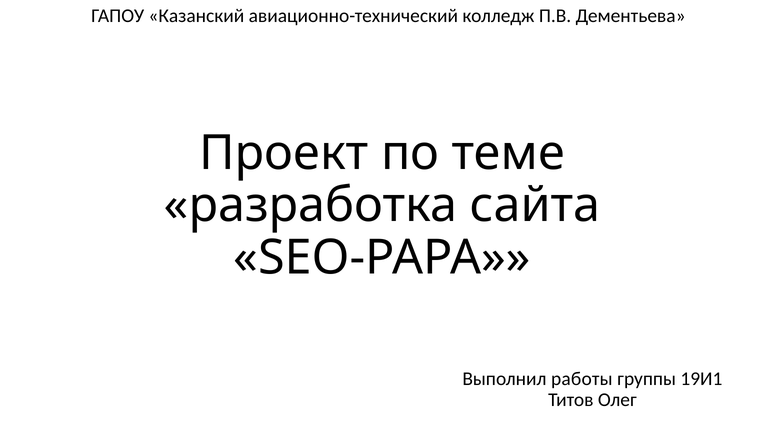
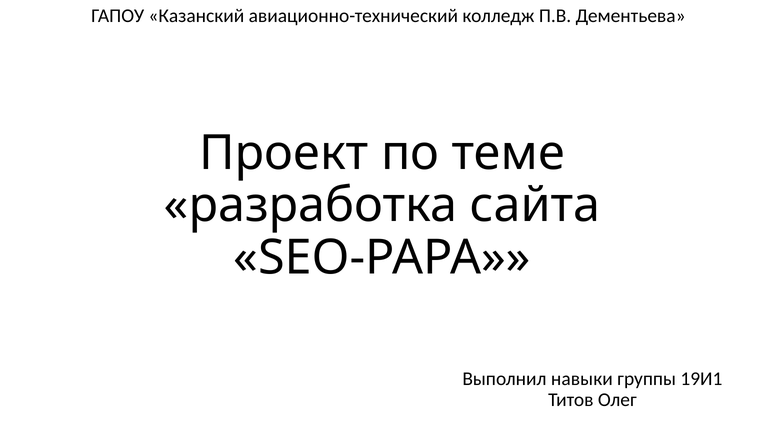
работы: работы -> навыки (582, 379)
